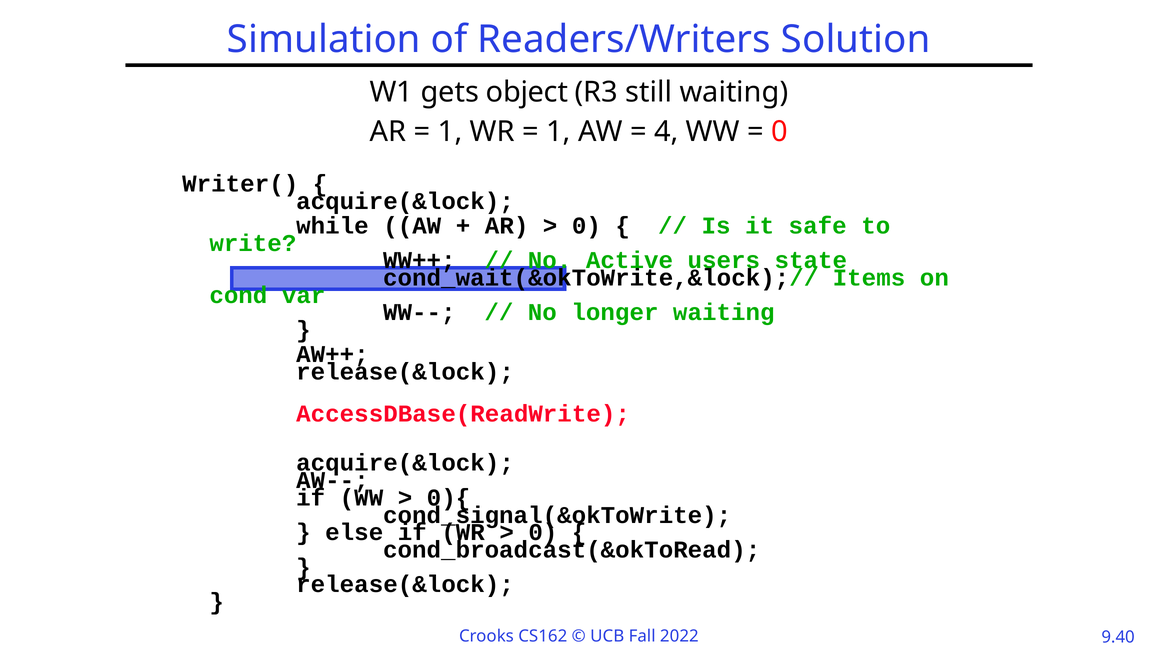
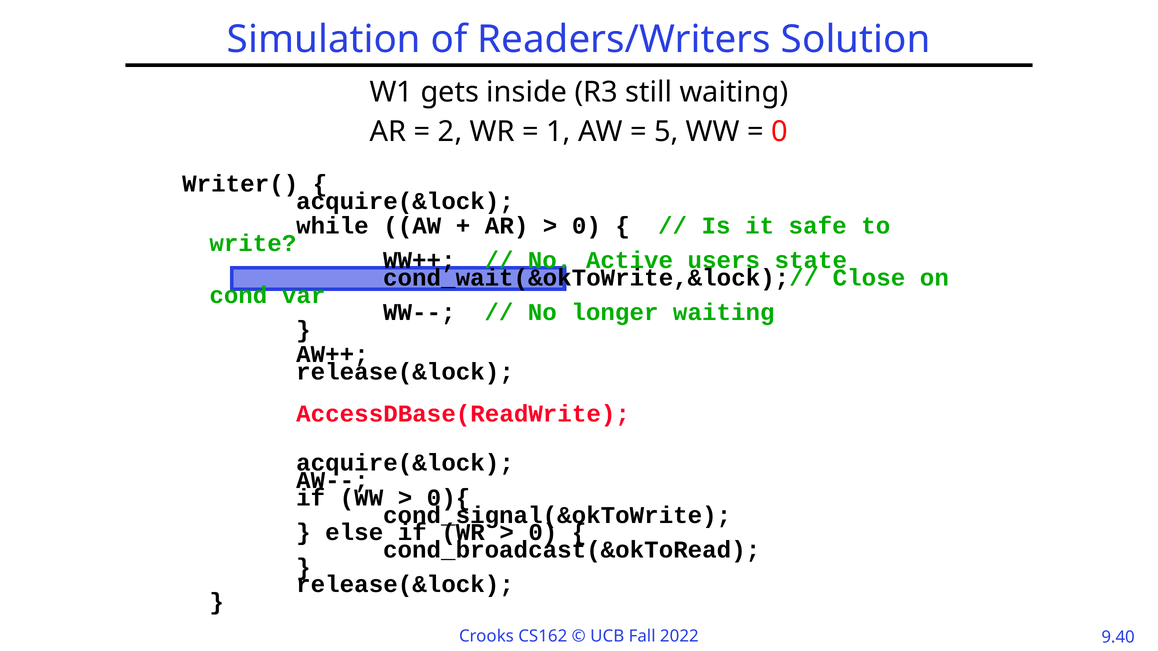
object: object -> inside (527, 92)
1: 1 -> 2 (450, 132)
4: 4 -> 5 (666, 132)
Items: Items -> Close (869, 278)
